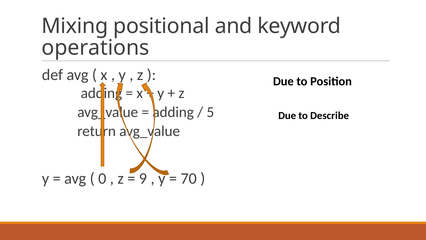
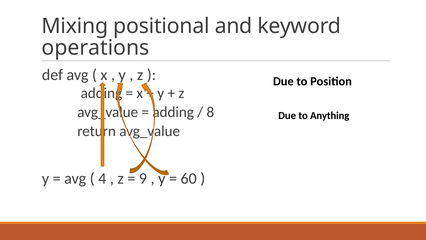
5: 5 -> 8 (210, 112)
Describe: Describe -> Anything (330, 116)
0: 0 -> 4 (102, 178)
70: 70 -> 60 (189, 178)
